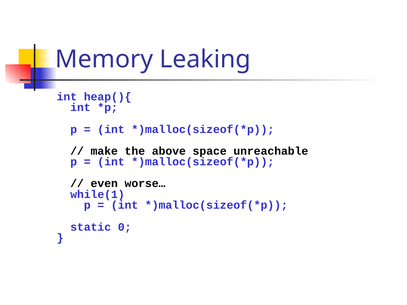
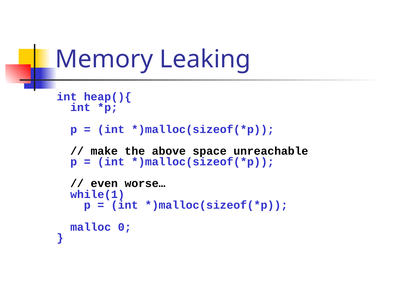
static: static -> malloc (91, 227)
